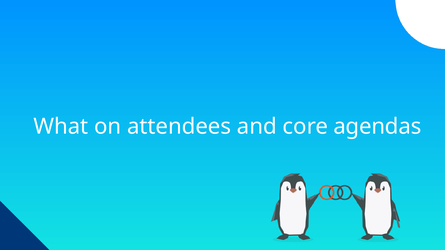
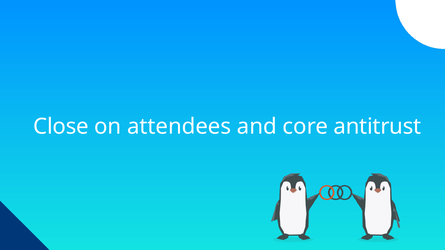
What: What -> Close (61, 127)
agendas: agendas -> antitrust (377, 127)
